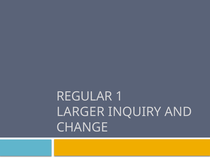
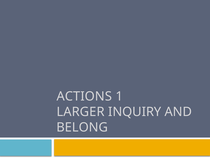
REGULAR: REGULAR -> ACTIONS (84, 96)
CHANGE: CHANGE -> BELONG (82, 127)
